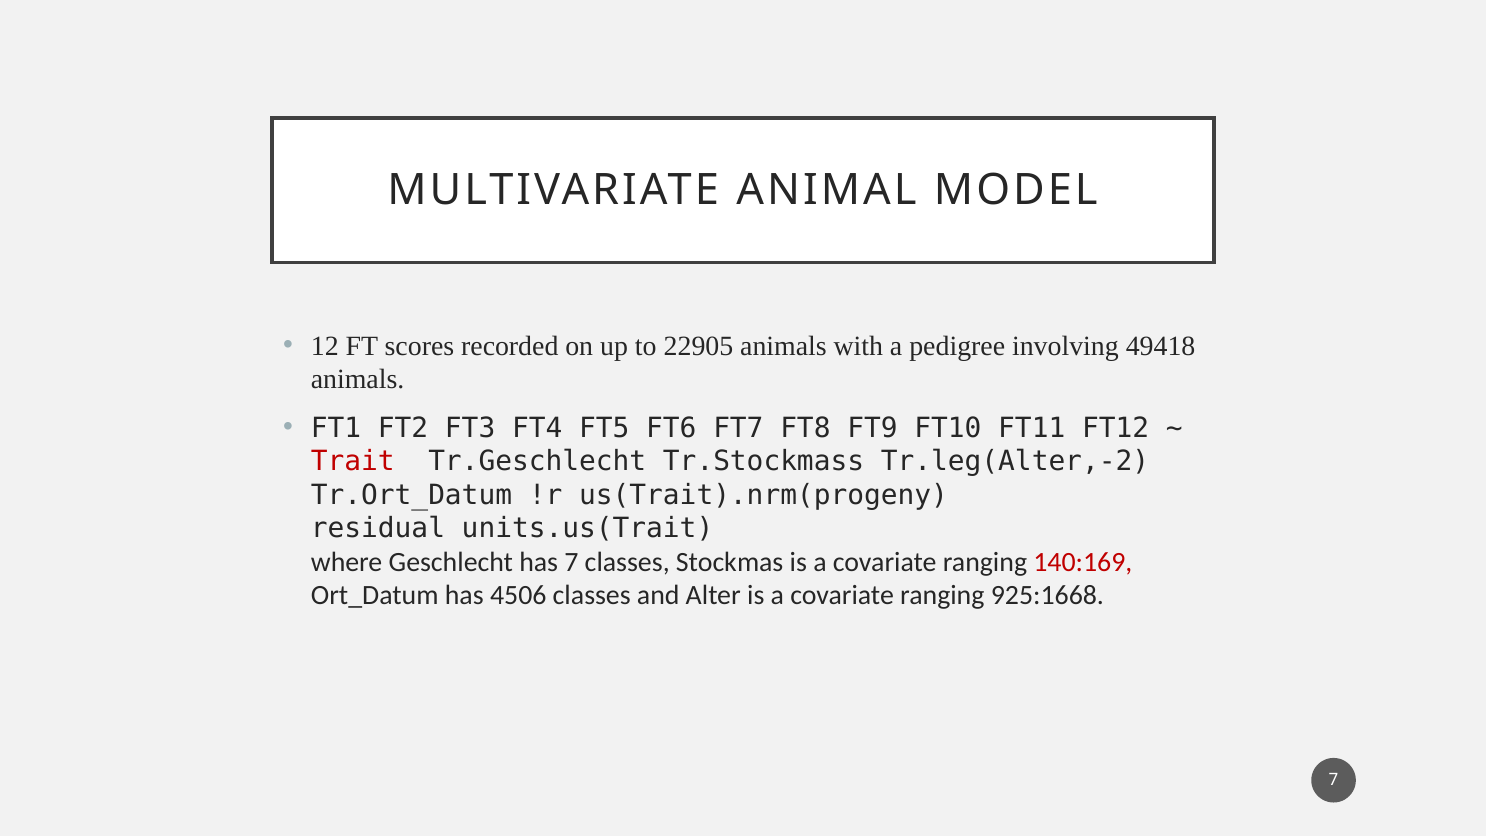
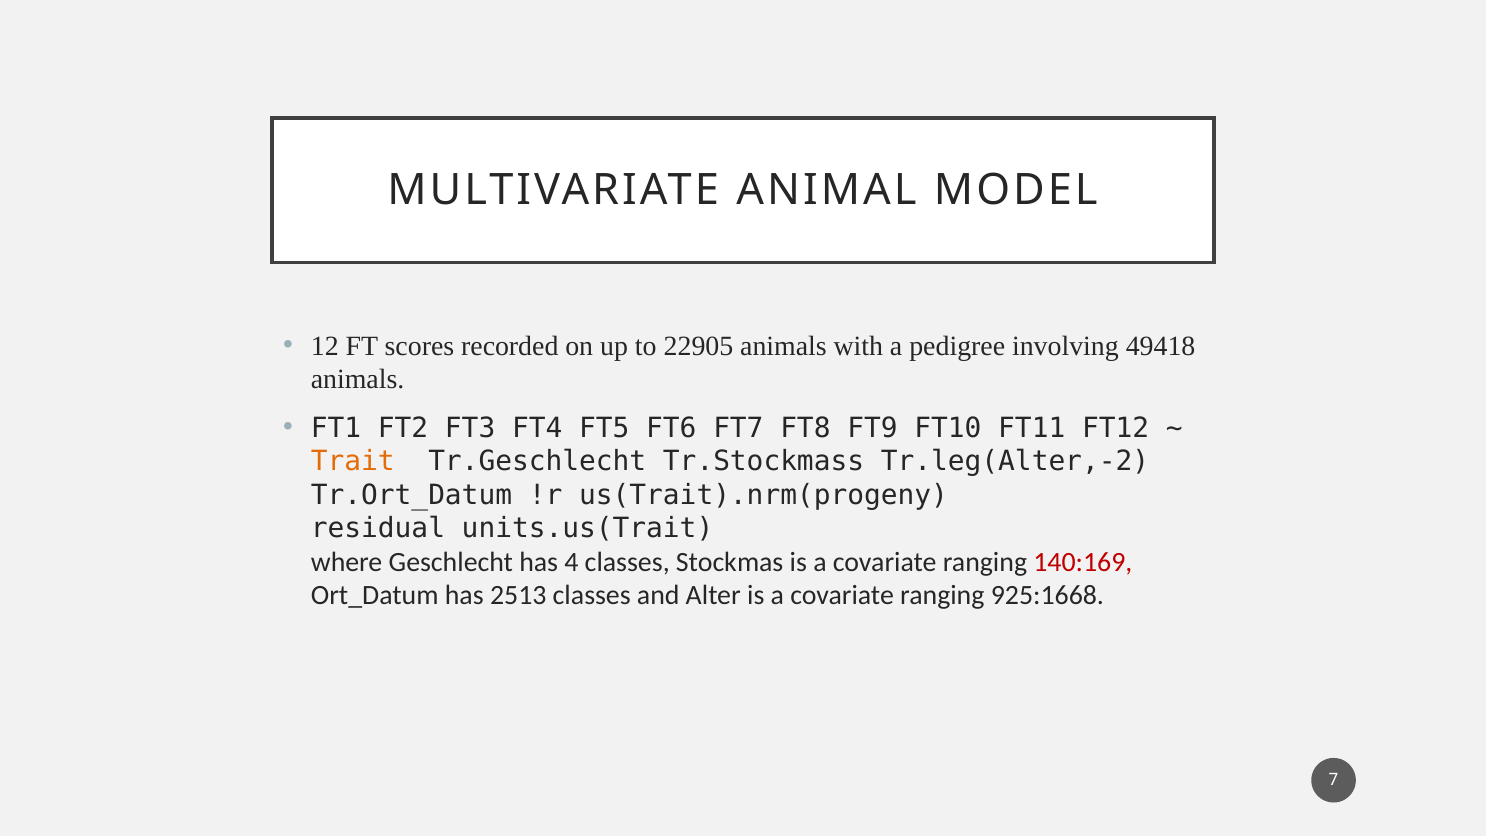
Trait colour: red -> orange (353, 462)
has 7: 7 -> 4 (571, 562)
4506: 4506 -> 2513 (518, 595)
